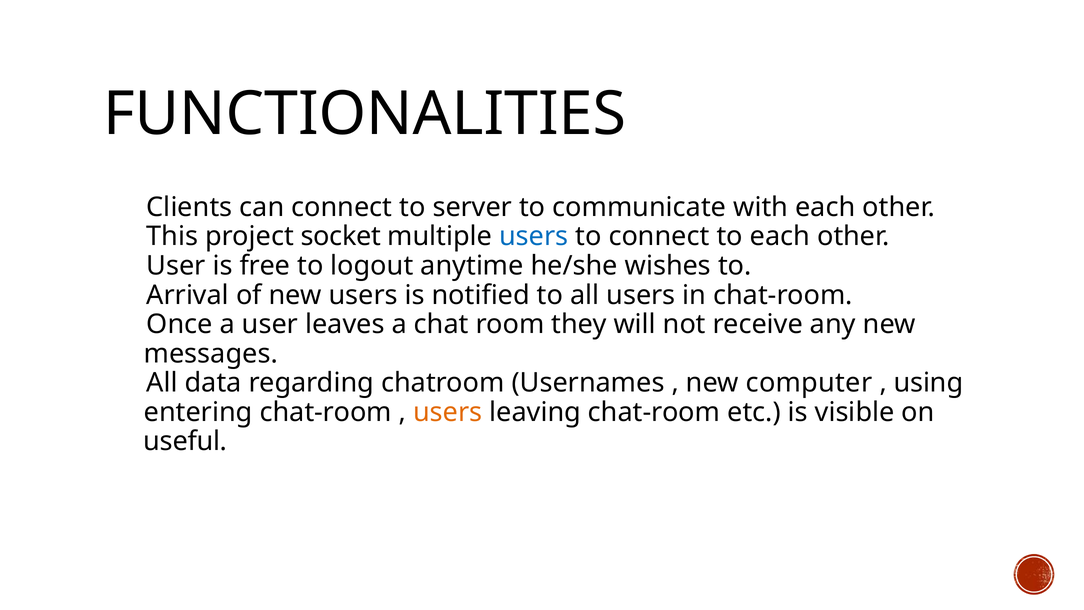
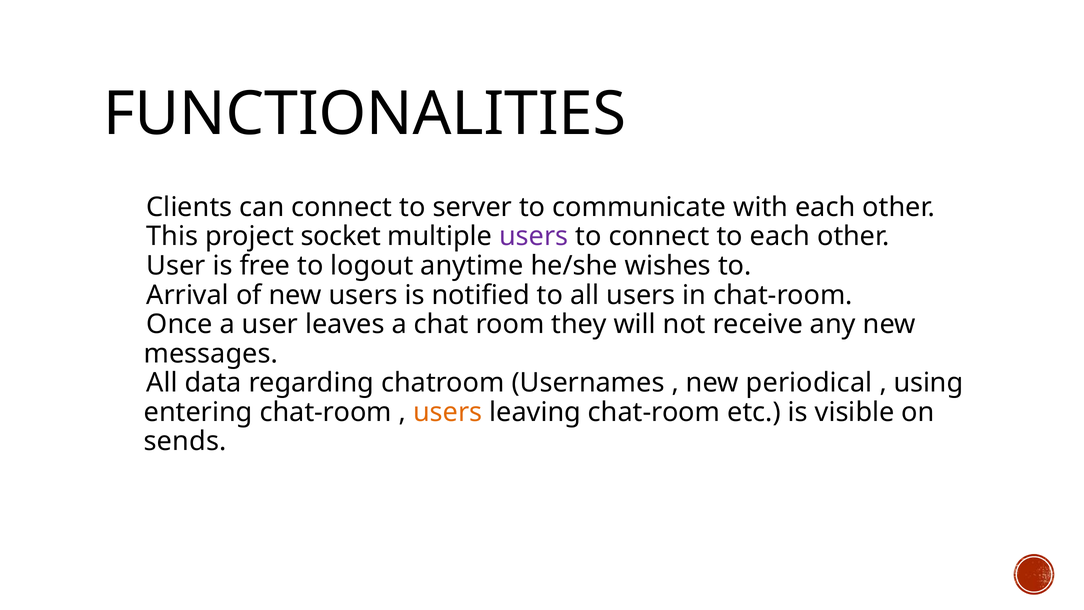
users colour: blue -> purple (534, 236)
computer: computer -> periodical (809, 383)
useful: useful -> sends (185, 441)
